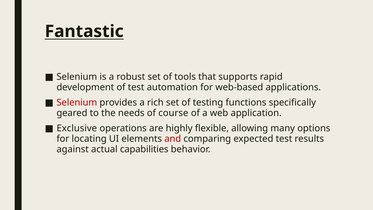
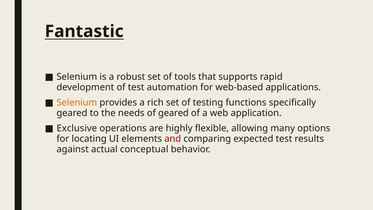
Selenium colour: red -> orange (77, 102)
of course: course -> geared (173, 113)
capabilities: capabilities -> conceptual (144, 149)
